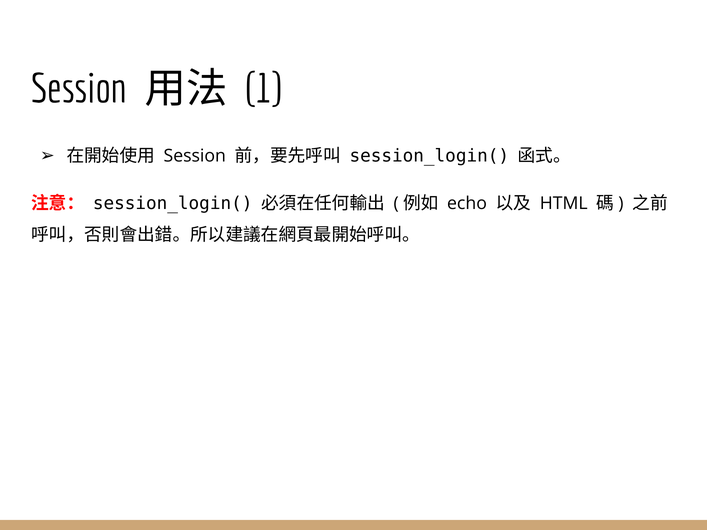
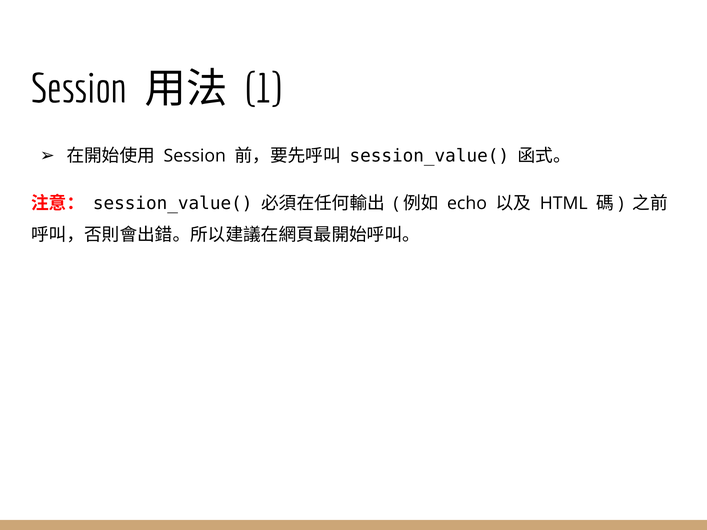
session_login(: session_login( -> session_value( (429, 156)
session_login(: session_login( -> session_value( (173, 203)
